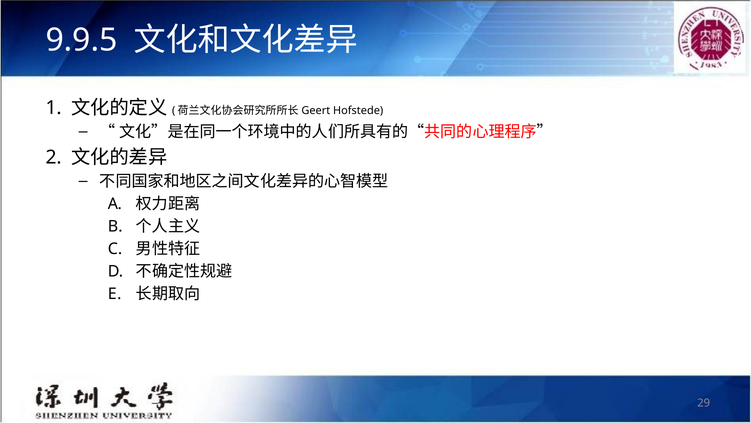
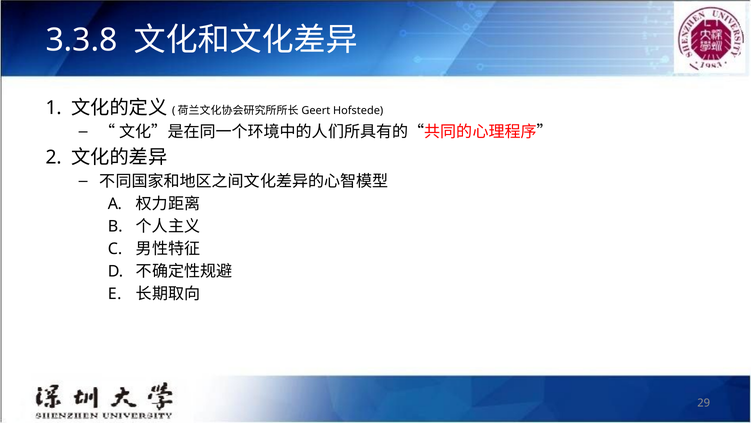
9.9.5: 9.9.5 -> 3.3.8 (82, 40)
